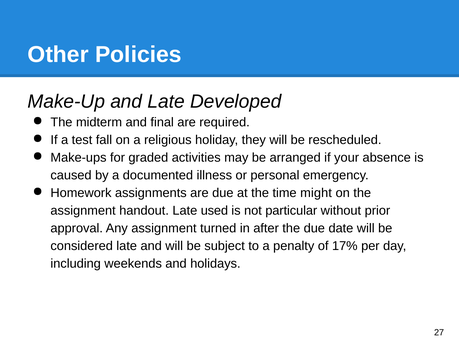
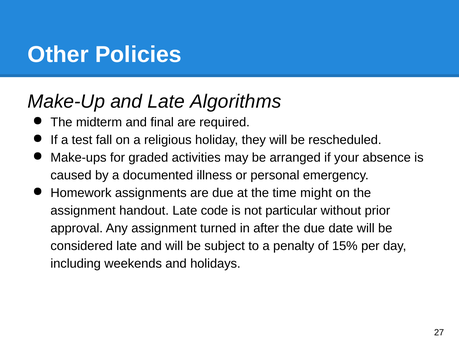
Developed: Developed -> Algorithms (236, 101)
used: used -> code (214, 210)
17%: 17% -> 15% (345, 245)
